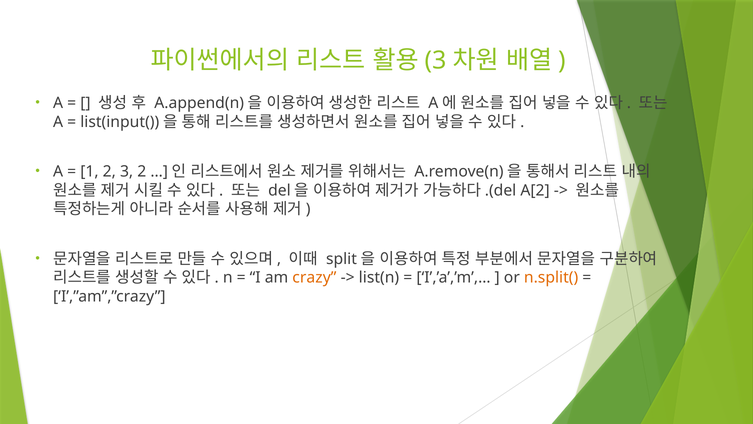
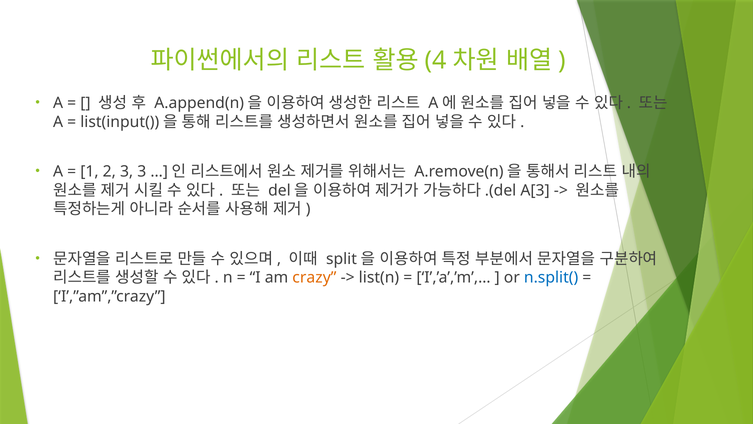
3: 3 -> 4 (436, 60)
3 2: 2 -> 3 (142, 171)
A[2: A[2 -> A[3 (535, 190)
n.split( colour: orange -> blue (551, 278)
